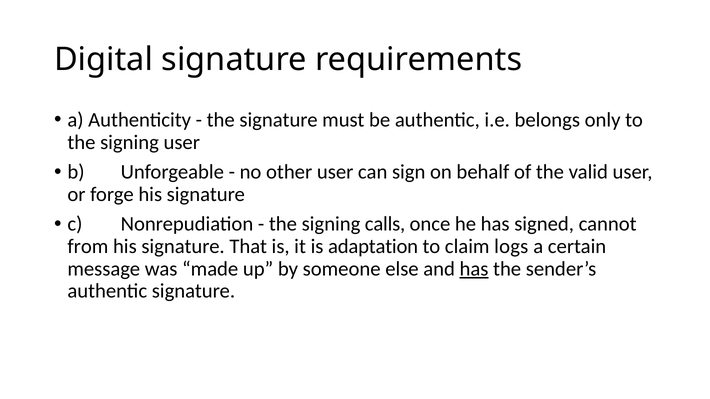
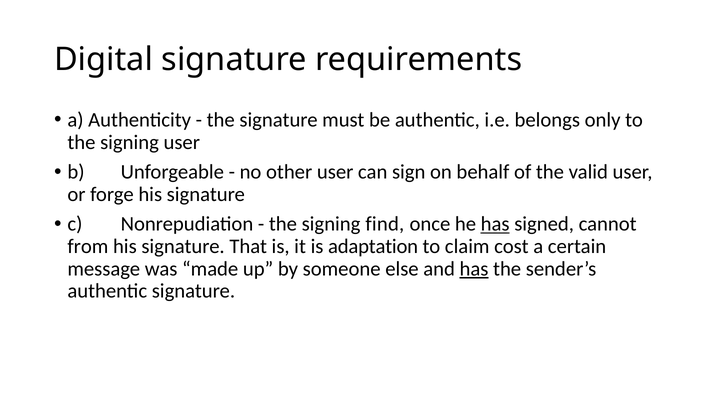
calls: calls -> find (385, 224)
has underline: none -> present (495, 224)
logs: logs -> cost (511, 247)
